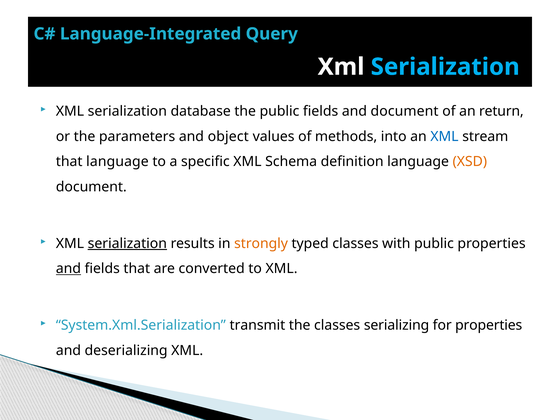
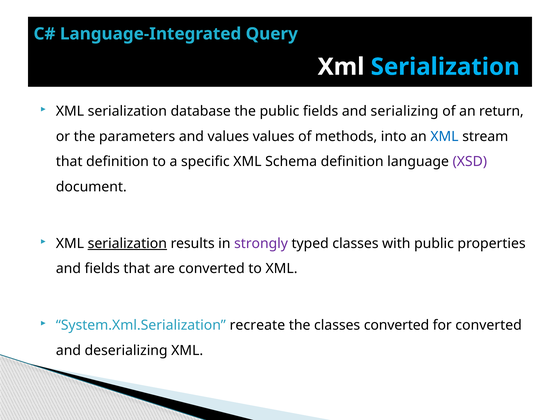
and document: document -> serializing (405, 111)
and object: object -> values (228, 136)
that language: language -> definition (118, 162)
XSD colour: orange -> purple (470, 162)
strongly colour: orange -> purple (261, 243)
and underline: present -> none (68, 269)
transmit: transmit -> recreate (257, 325)
classes serializing: serializing -> converted (397, 325)
for properties: properties -> converted (489, 325)
